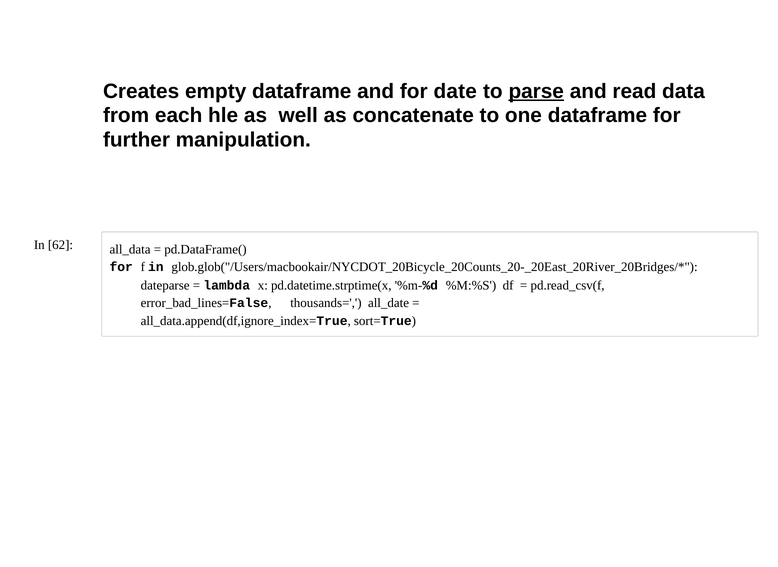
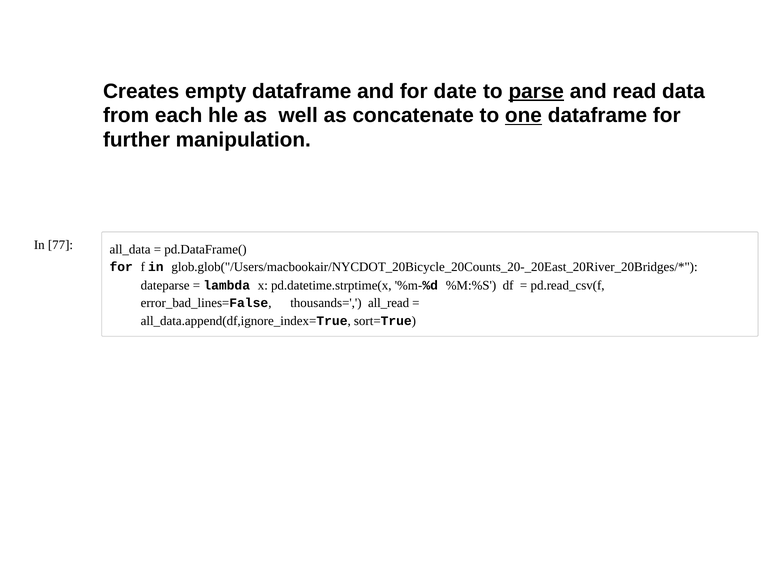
one underline: none -> present (523, 116)
62: 62 -> 77 (60, 245)
all_date: all_date -> all_read (389, 303)
